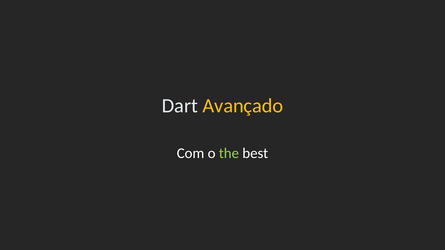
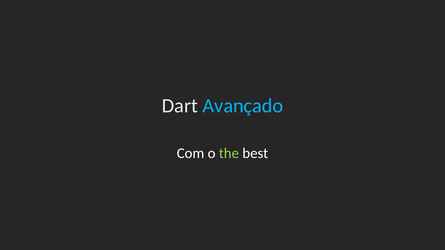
Avançado colour: yellow -> light blue (243, 106)
